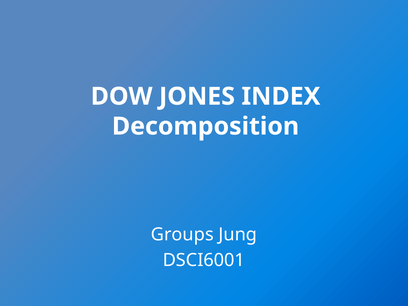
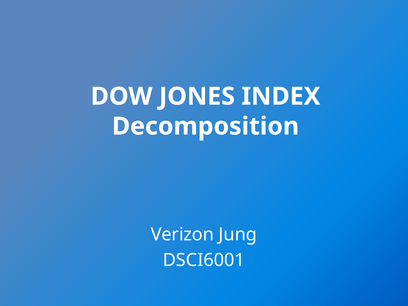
Groups: Groups -> Verizon (182, 235)
